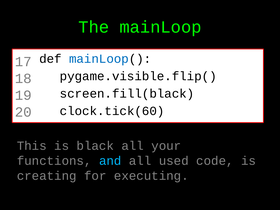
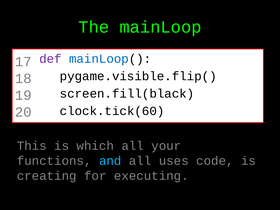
def colour: black -> purple (50, 59)
black: black -> which (95, 146)
used: used -> uses (174, 161)
